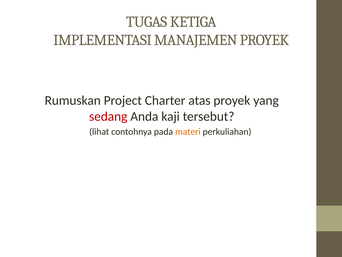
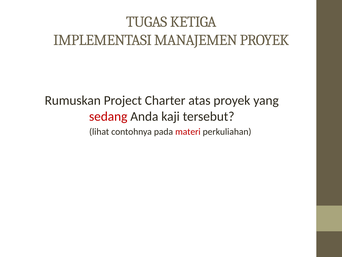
materi colour: orange -> red (188, 131)
